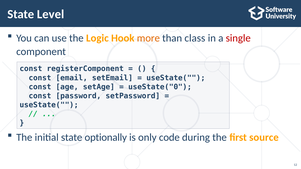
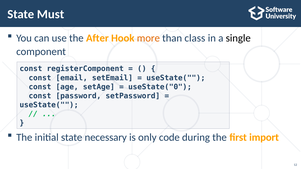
Level: Level -> Must (51, 14)
Logic: Logic -> After (97, 38)
single colour: red -> black (238, 38)
optionally: optionally -> necessary (106, 138)
source: source -> import (264, 138)
